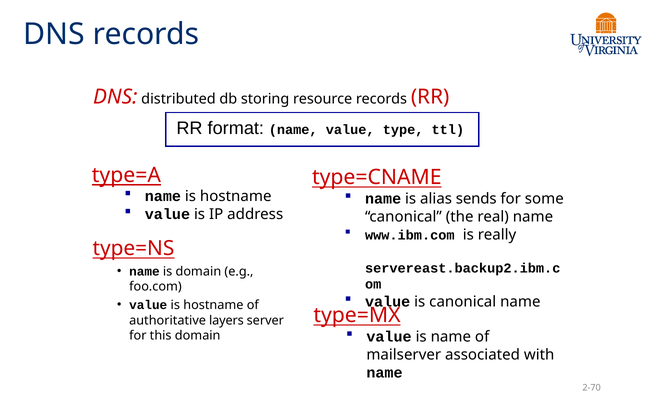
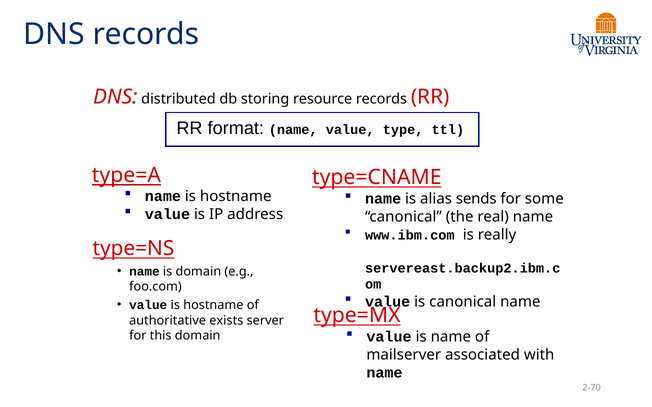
layers: layers -> exists (226, 321)
